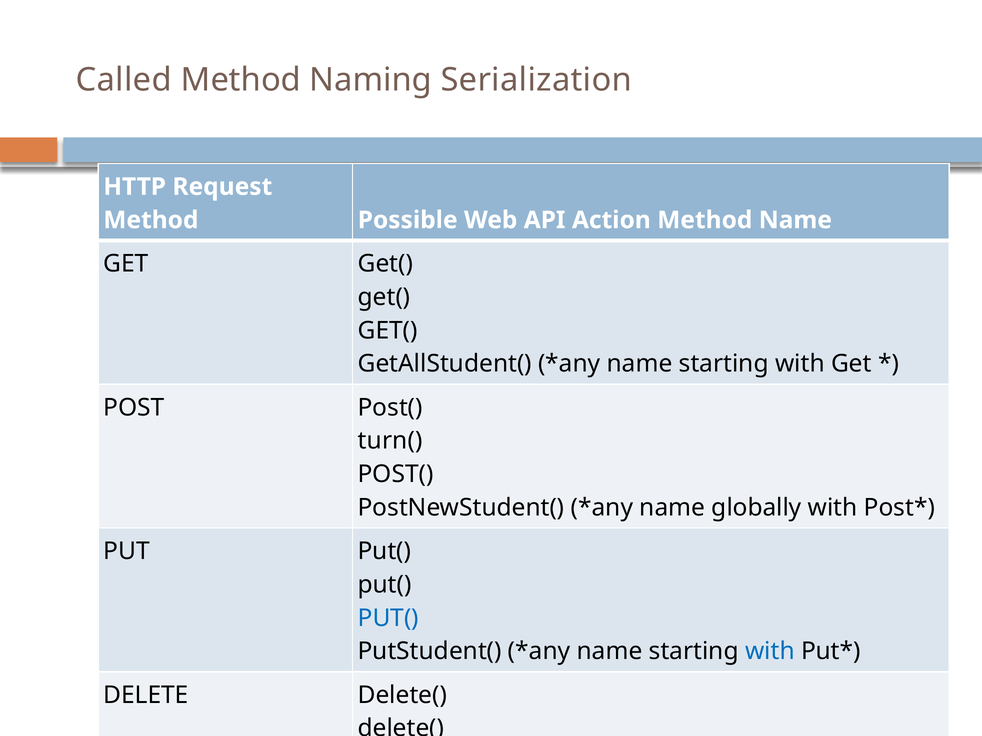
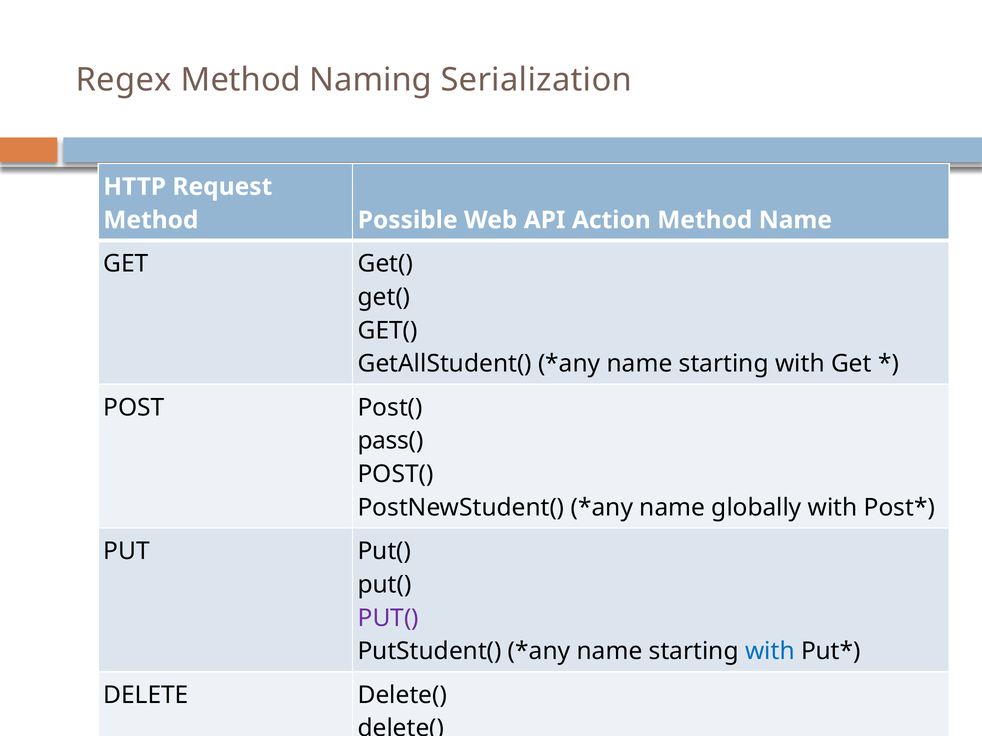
Called: Called -> Regex (124, 80)
turn(: turn( -> pass( (390, 441)
PUT( colour: blue -> purple (388, 618)
